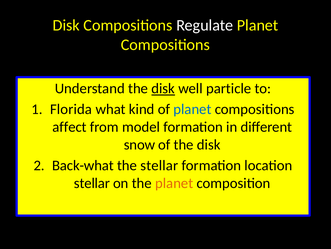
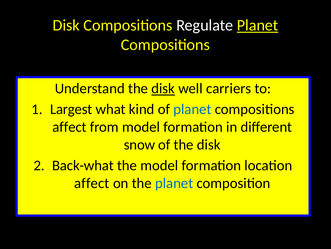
Planet underline: none -> present (258, 25)
particle: particle -> carriers (229, 88)
Florida: Florida -> Largest (71, 109)
the stellar: stellar -> model (159, 165)
stellar: stellar -> affect (92, 183)
planet colour: orange -> blue (174, 183)
